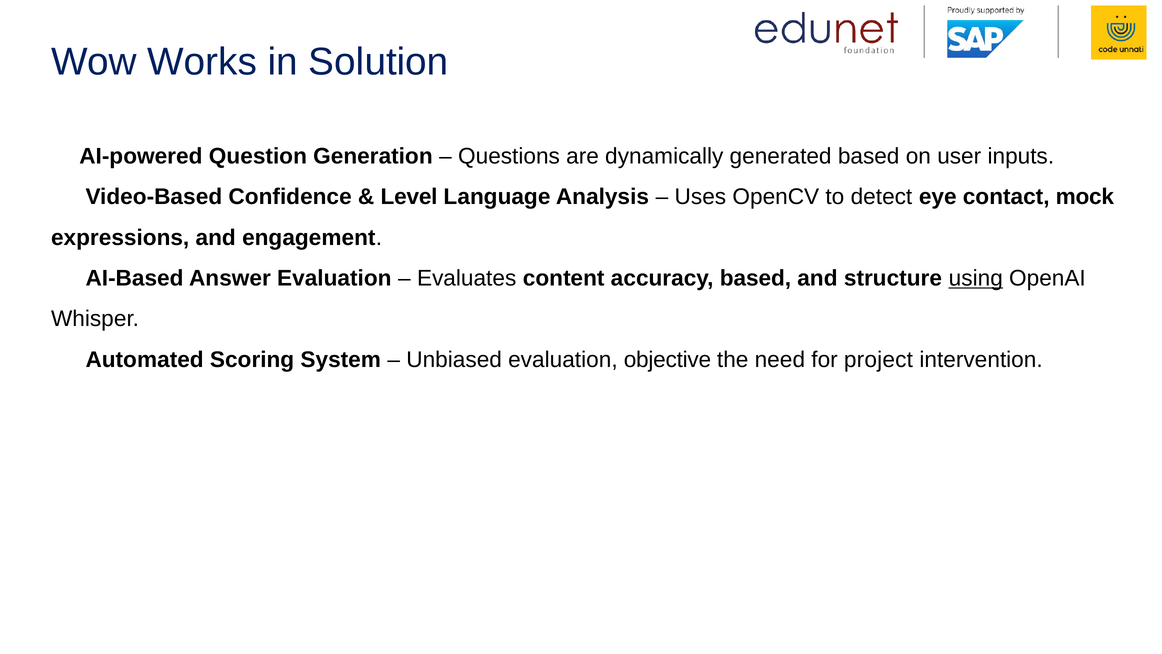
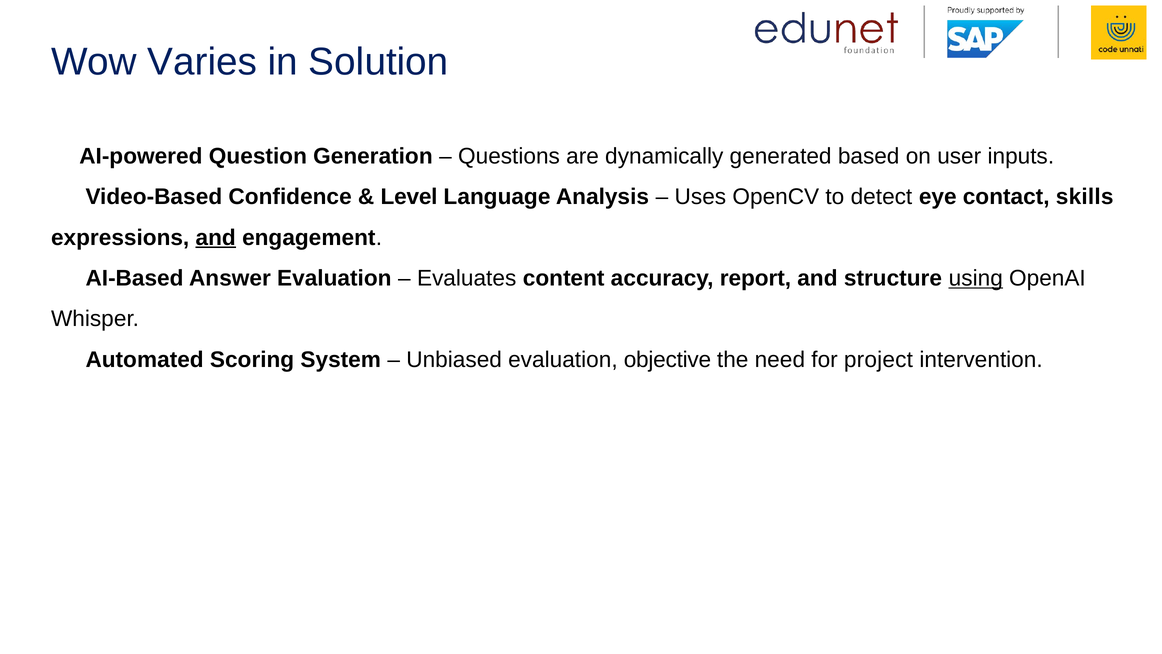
Works: Works -> Varies (202, 62)
mock: mock -> skills (1085, 197)
and underline: none -> present (216, 237)
accuracy based: based -> report (755, 278)
